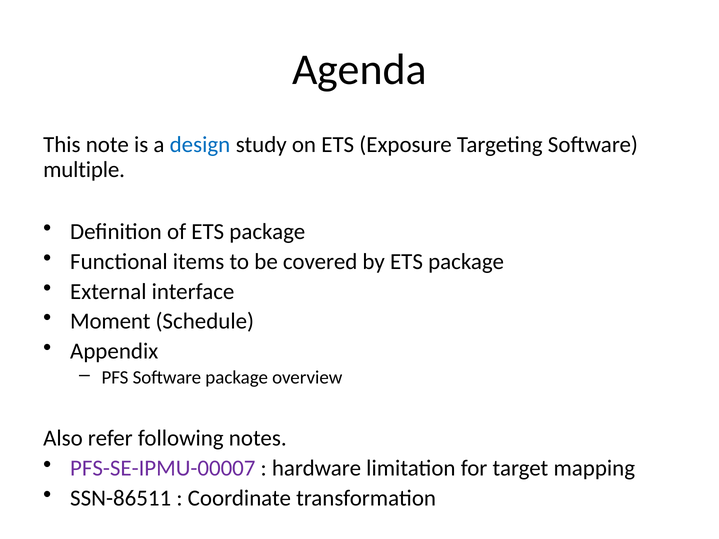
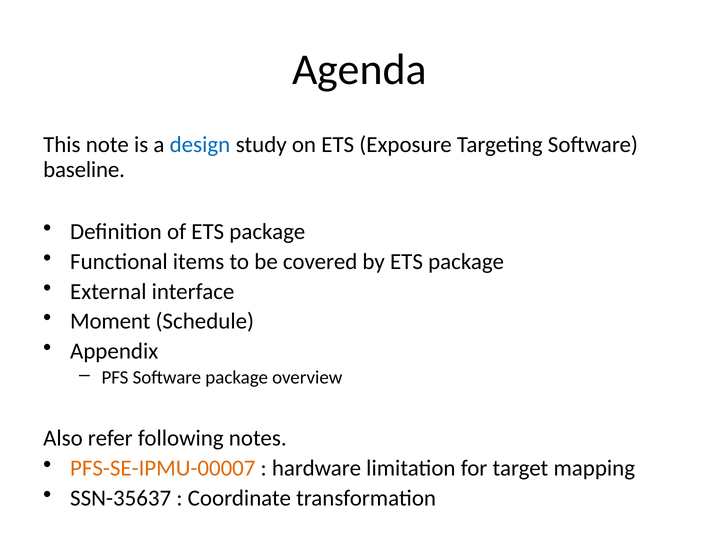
multiple: multiple -> baseline (84, 170)
PFS-SE-IPMU-00007 colour: purple -> orange (163, 468)
SSN-86511: SSN-86511 -> SSN-35637 (121, 498)
